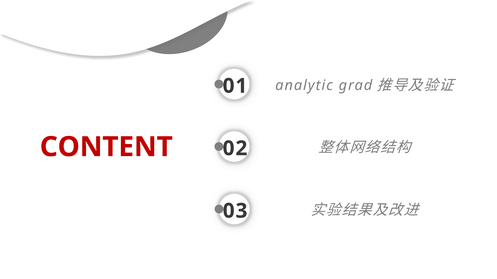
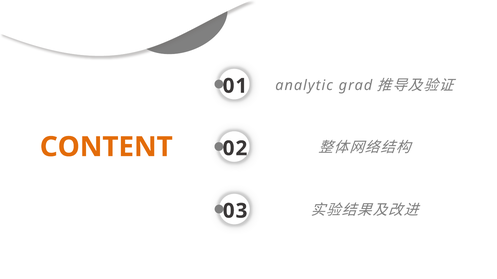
CONTENT colour: red -> orange (106, 147)
